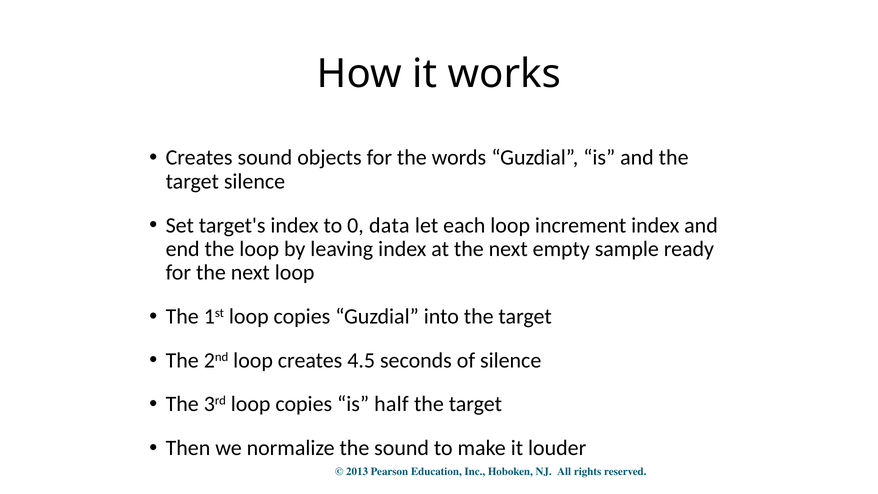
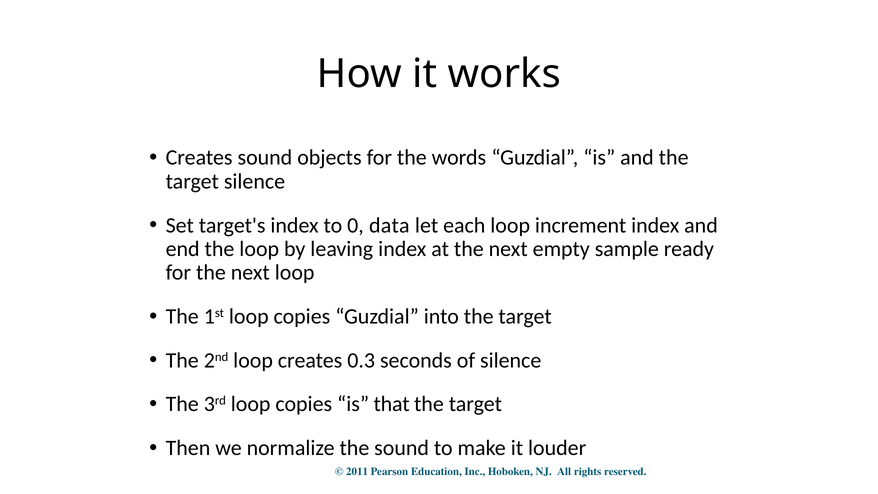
4.5: 4.5 -> 0.3 (361, 360)
half: half -> that (392, 404)
2013: 2013 -> 2011 (357, 472)
